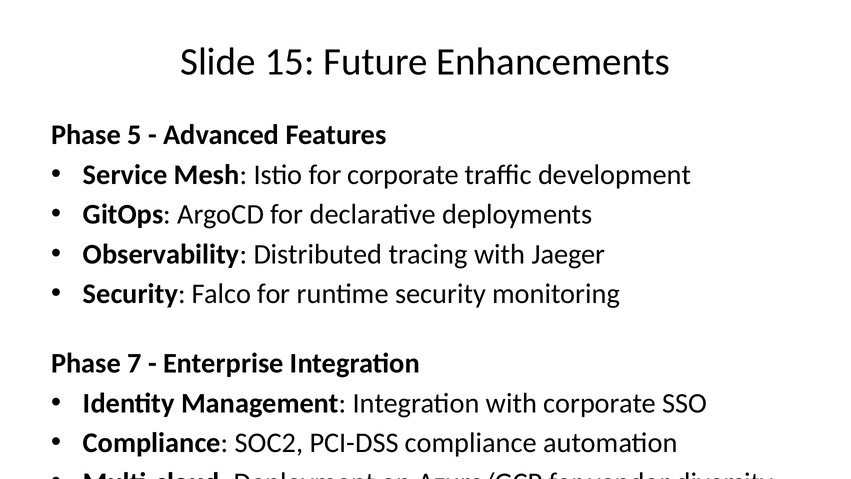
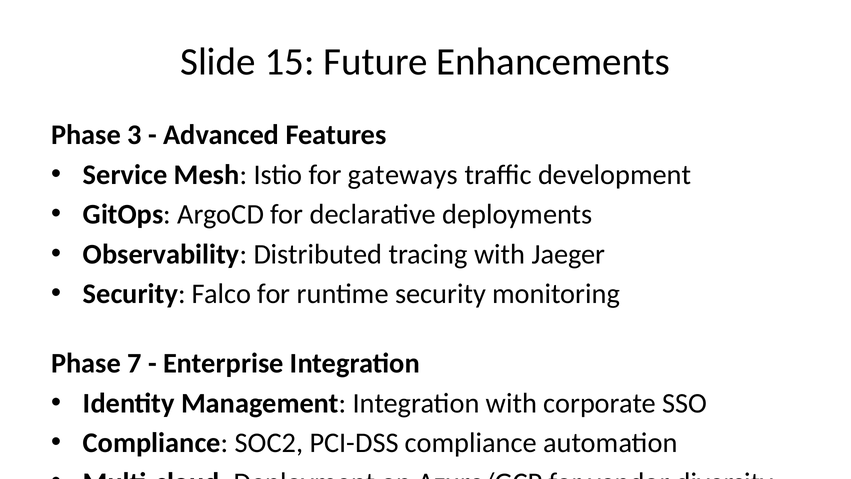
5: 5 -> 3 (134, 135)
for corporate: corporate -> gateways (403, 175)
